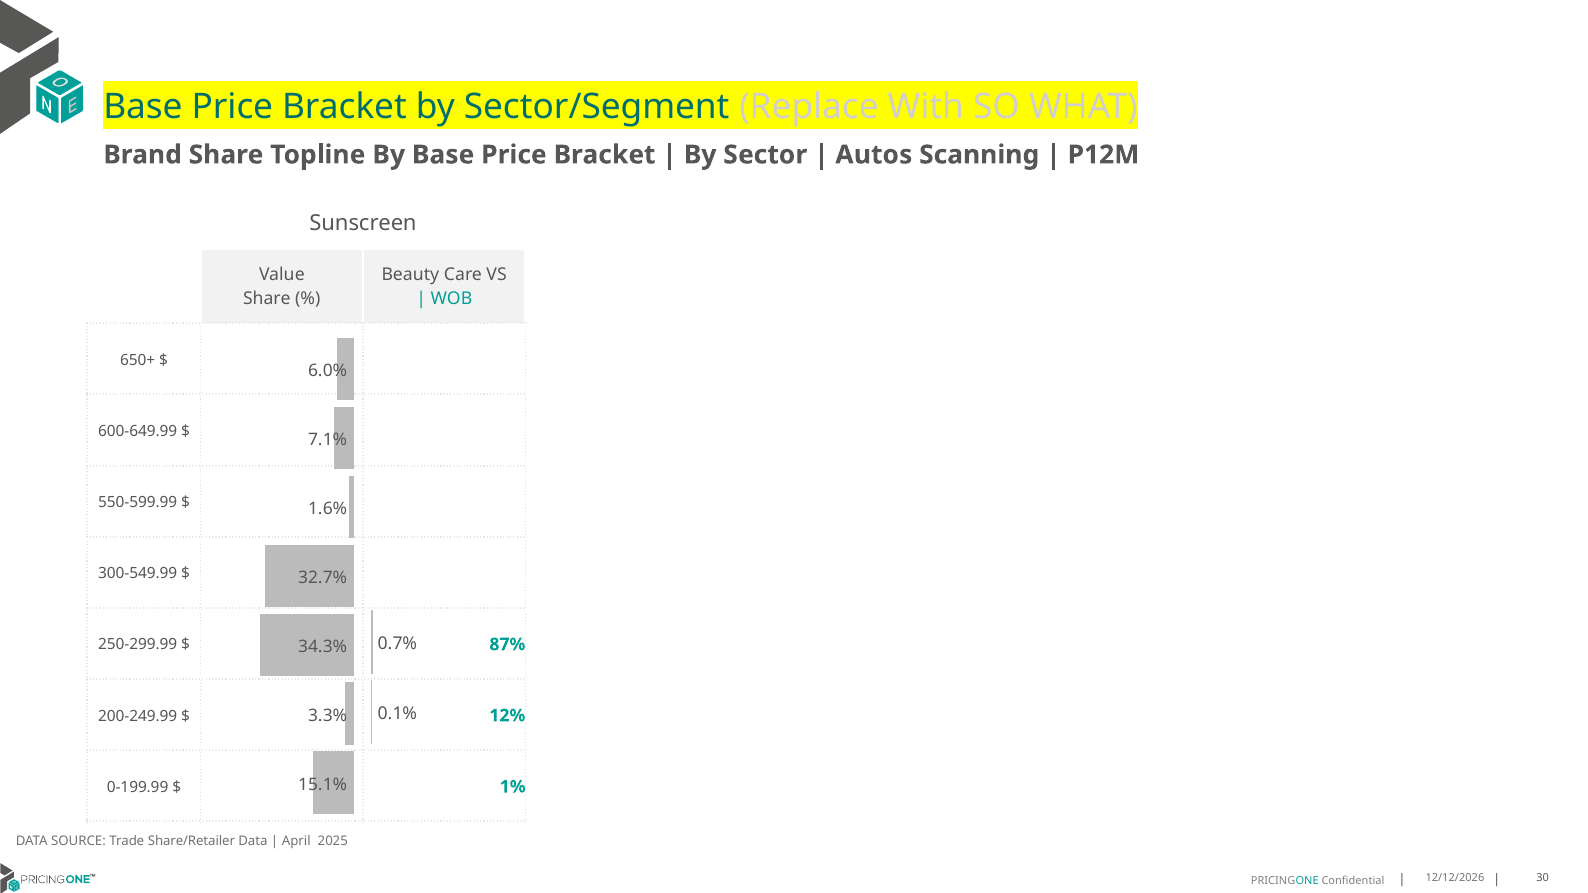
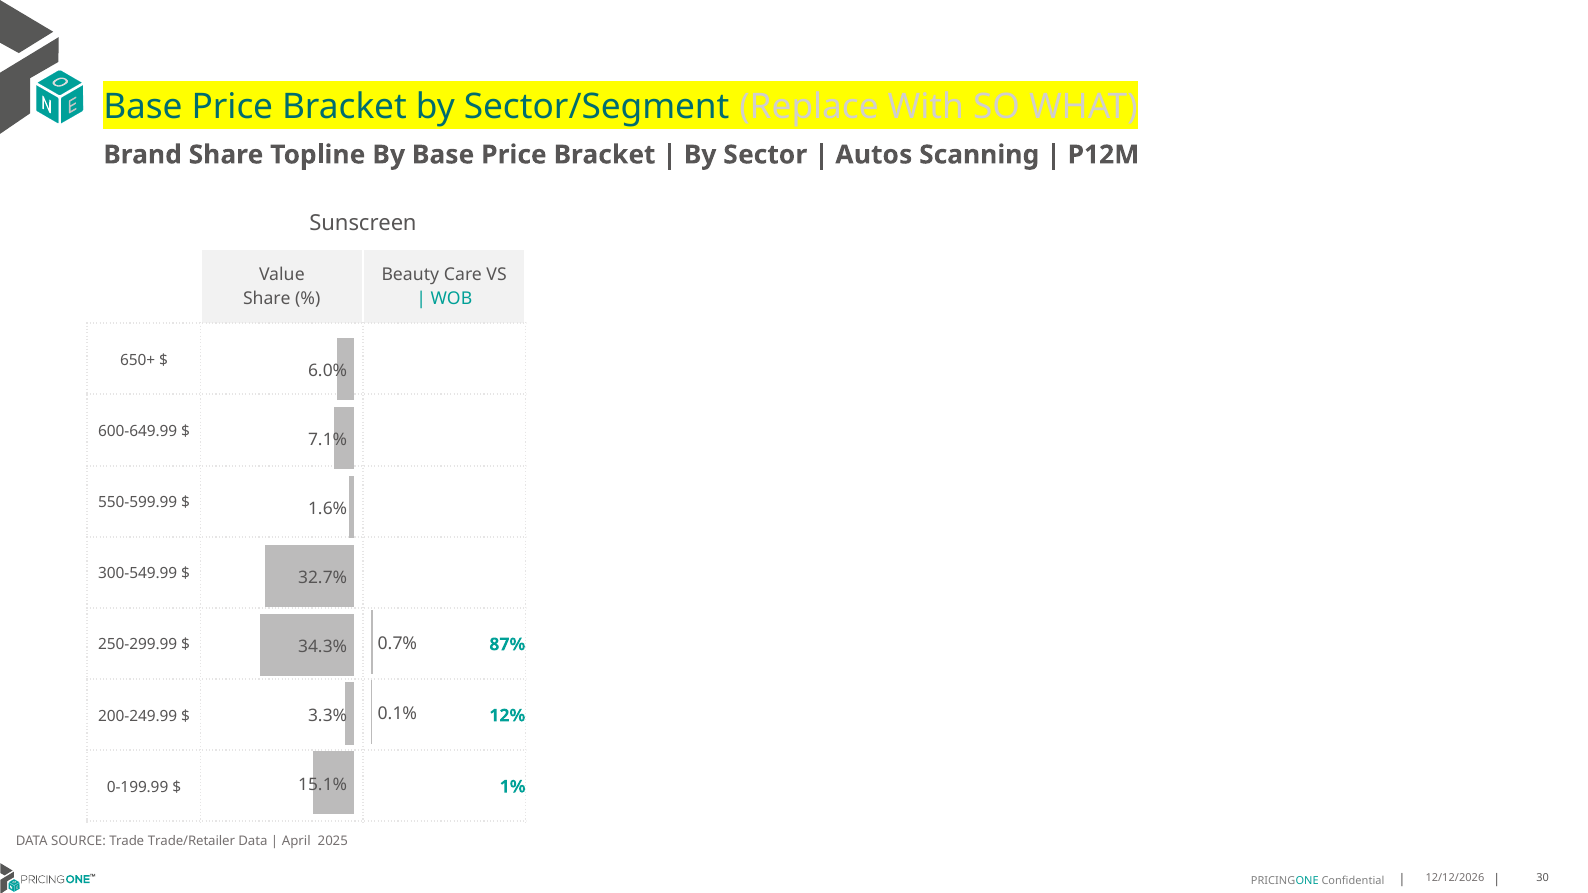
Share/Retailer: Share/Retailer -> Trade/Retailer (191, 841)
